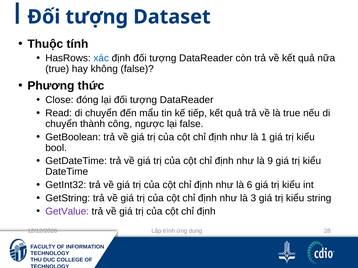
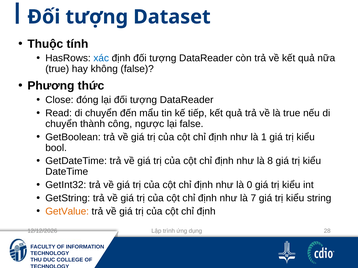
9: 9 -> 8 (270, 161)
6: 6 -> 0 (249, 185)
3: 3 -> 7 (253, 198)
GetValue colour: purple -> orange (67, 212)
